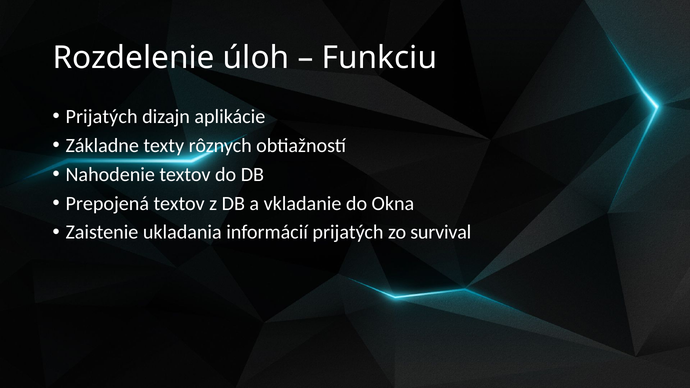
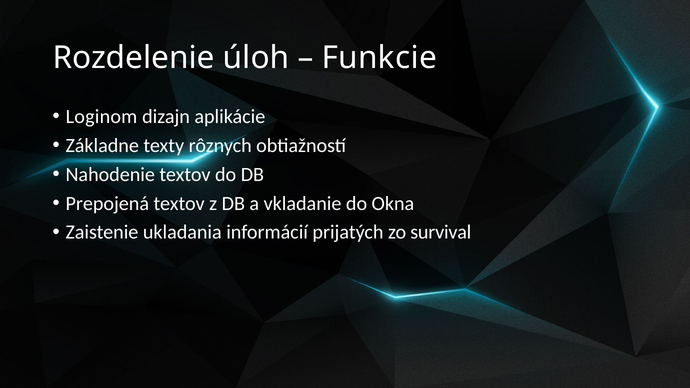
Funkciu: Funkciu -> Funkcie (379, 58)
Prijatých: Prijatých -> Loginom (102, 117)
